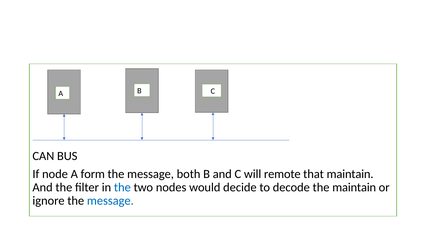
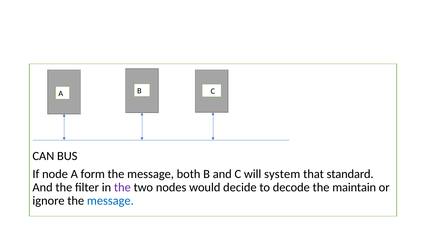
remote: remote -> system (282, 174)
that maintain: maintain -> standard (350, 174)
the colour: blue -> purple (122, 187)
